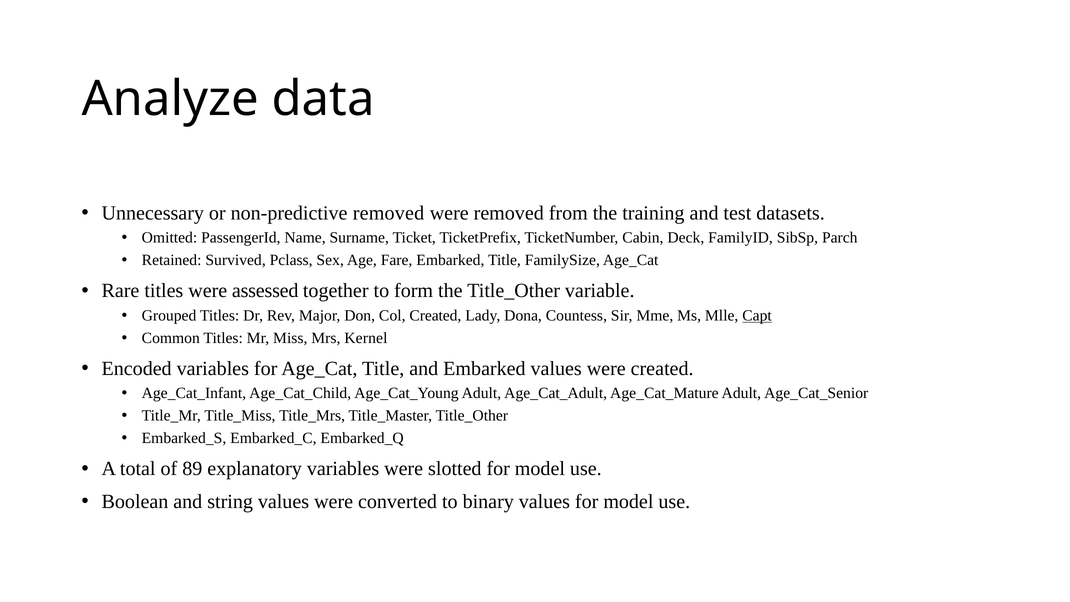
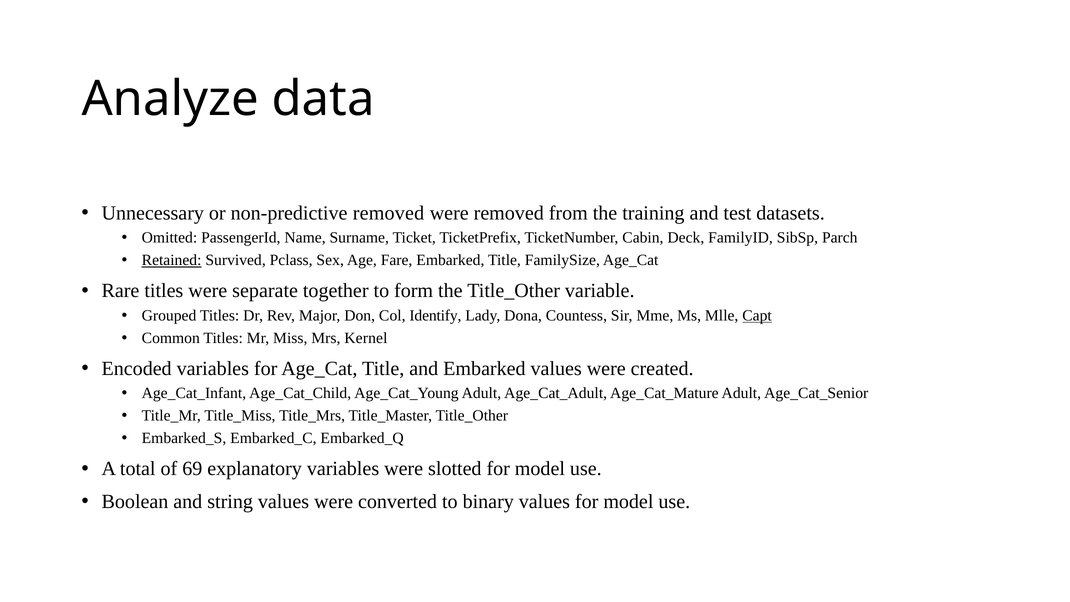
Retained underline: none -> present (172, 260)
assessed: assessed -> separate (265, 291)
Col Created: Created -> Identify (435, 315)
89: 89 -> 69 (192, 469)
